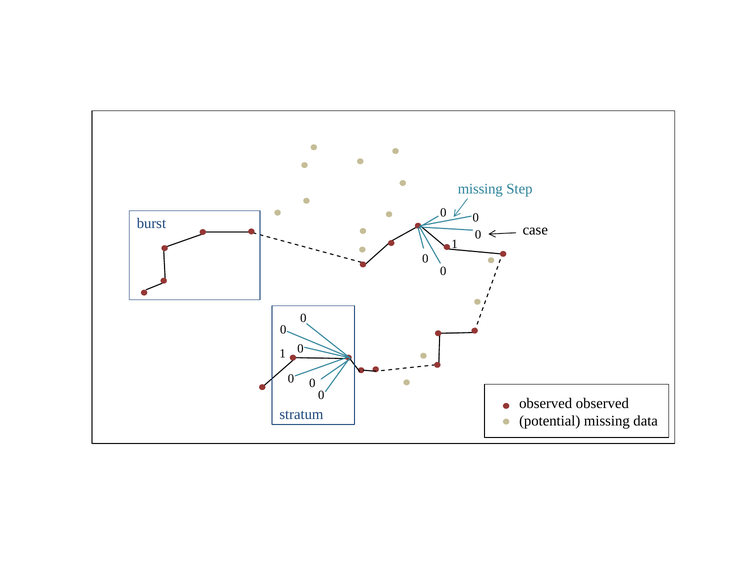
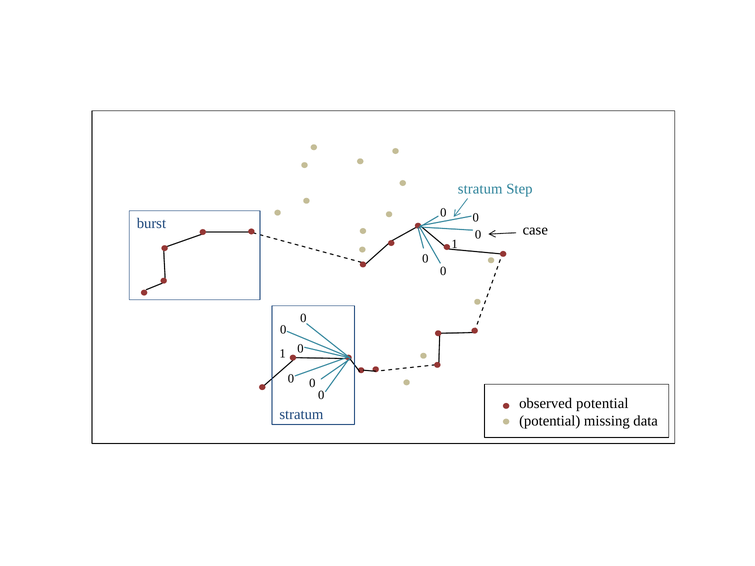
missing: missing -> stratum (480, 189)
observed observed: observed -> potential (602, 404)
